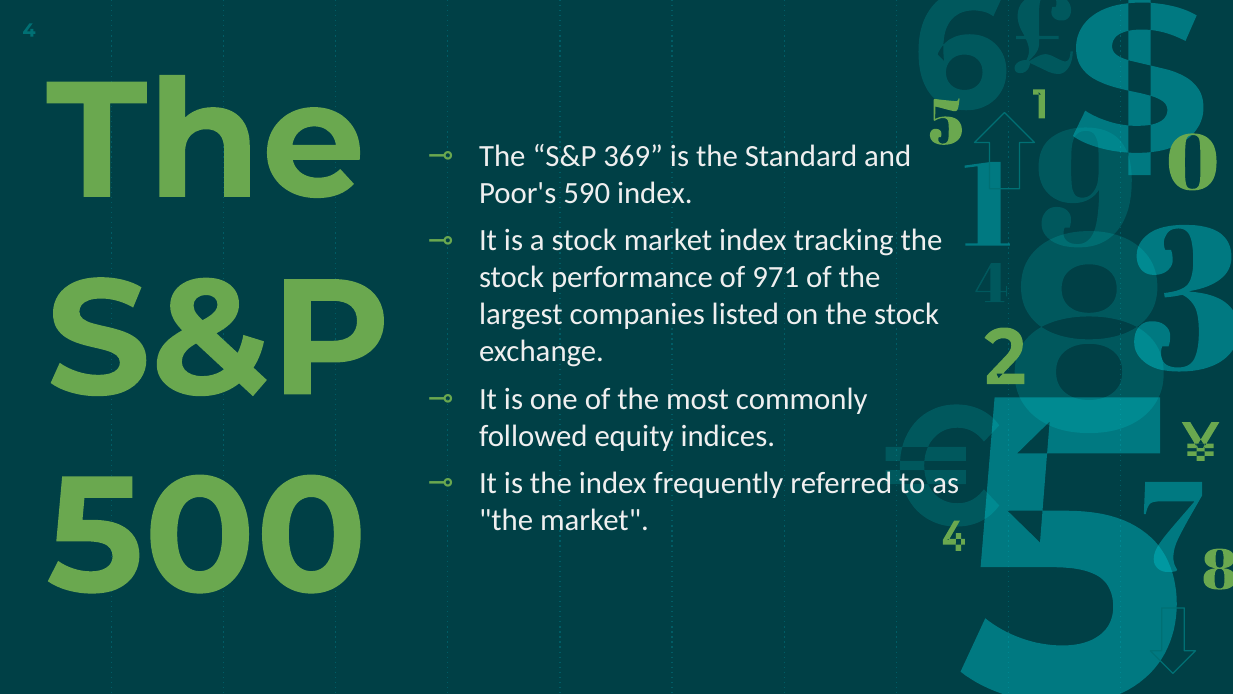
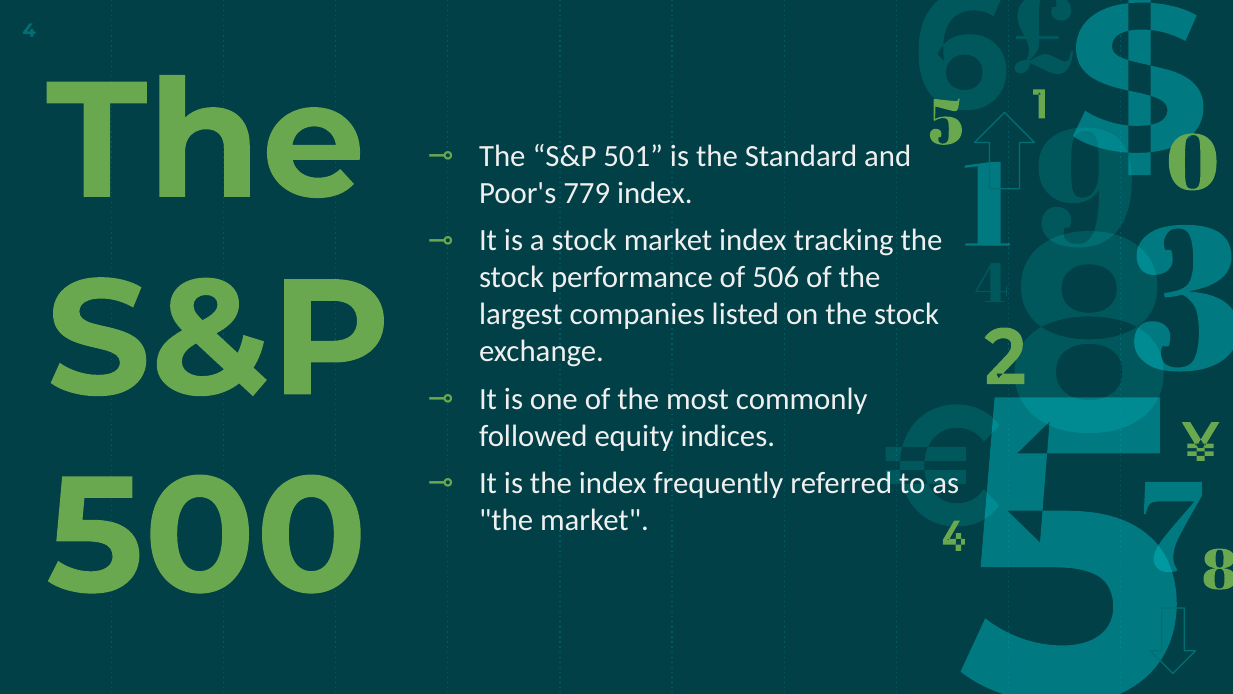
369: 369 -> 501 (633, 156)
590: 590 -> 779 (587, 193)
971: 971 -> 506 (776, 278)
